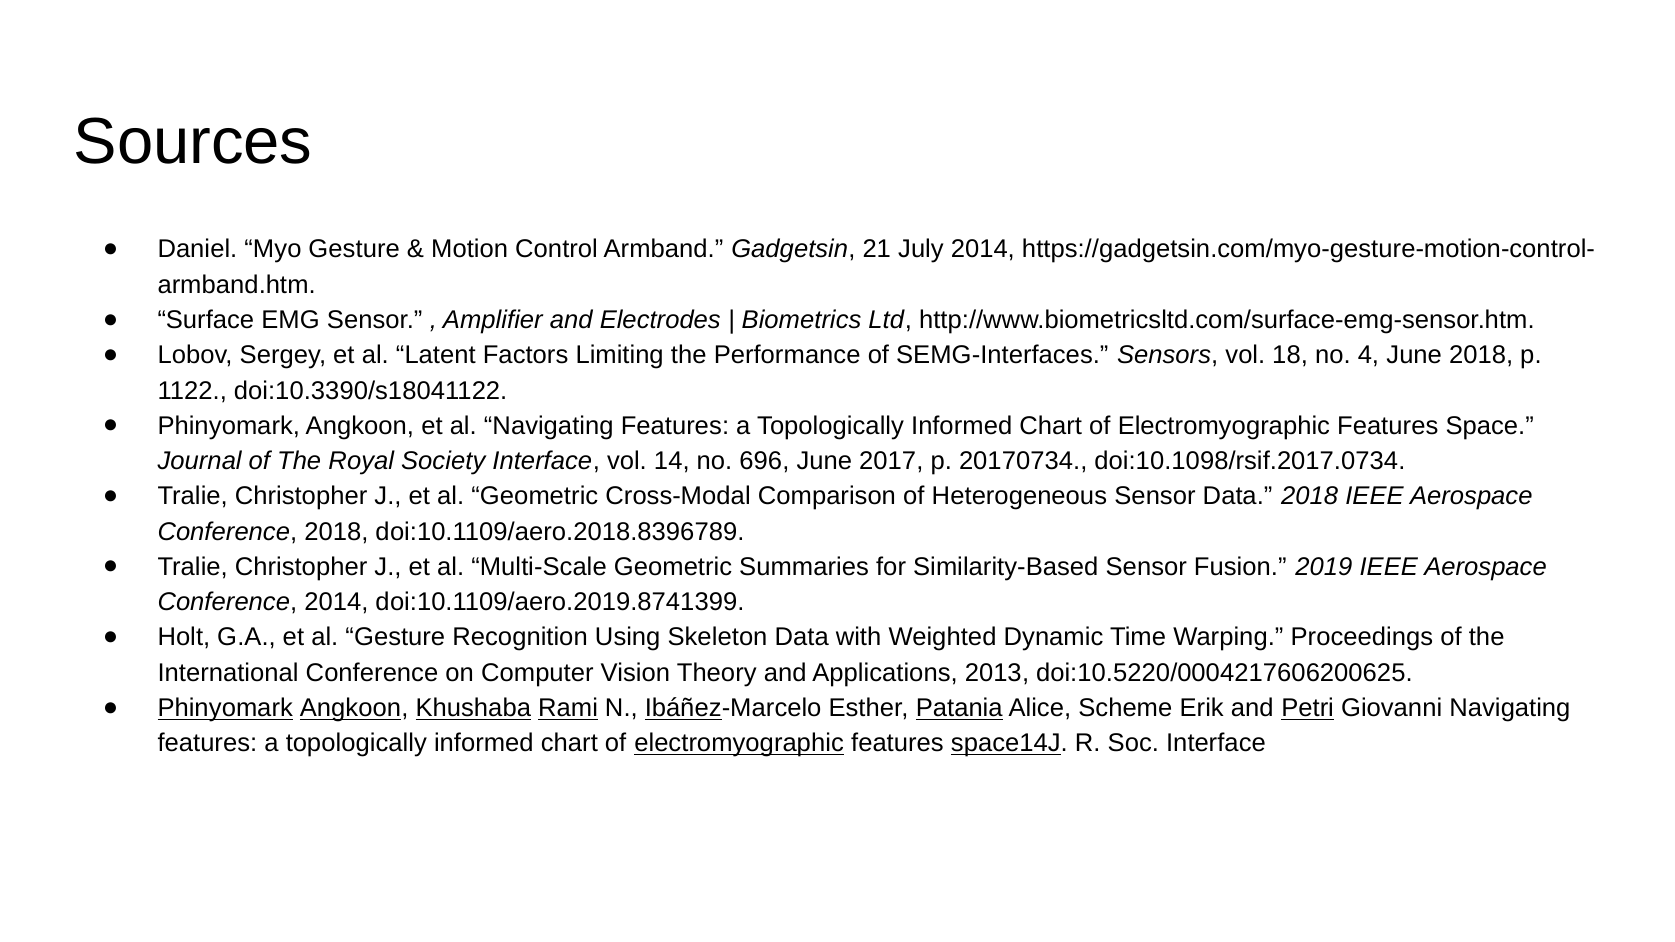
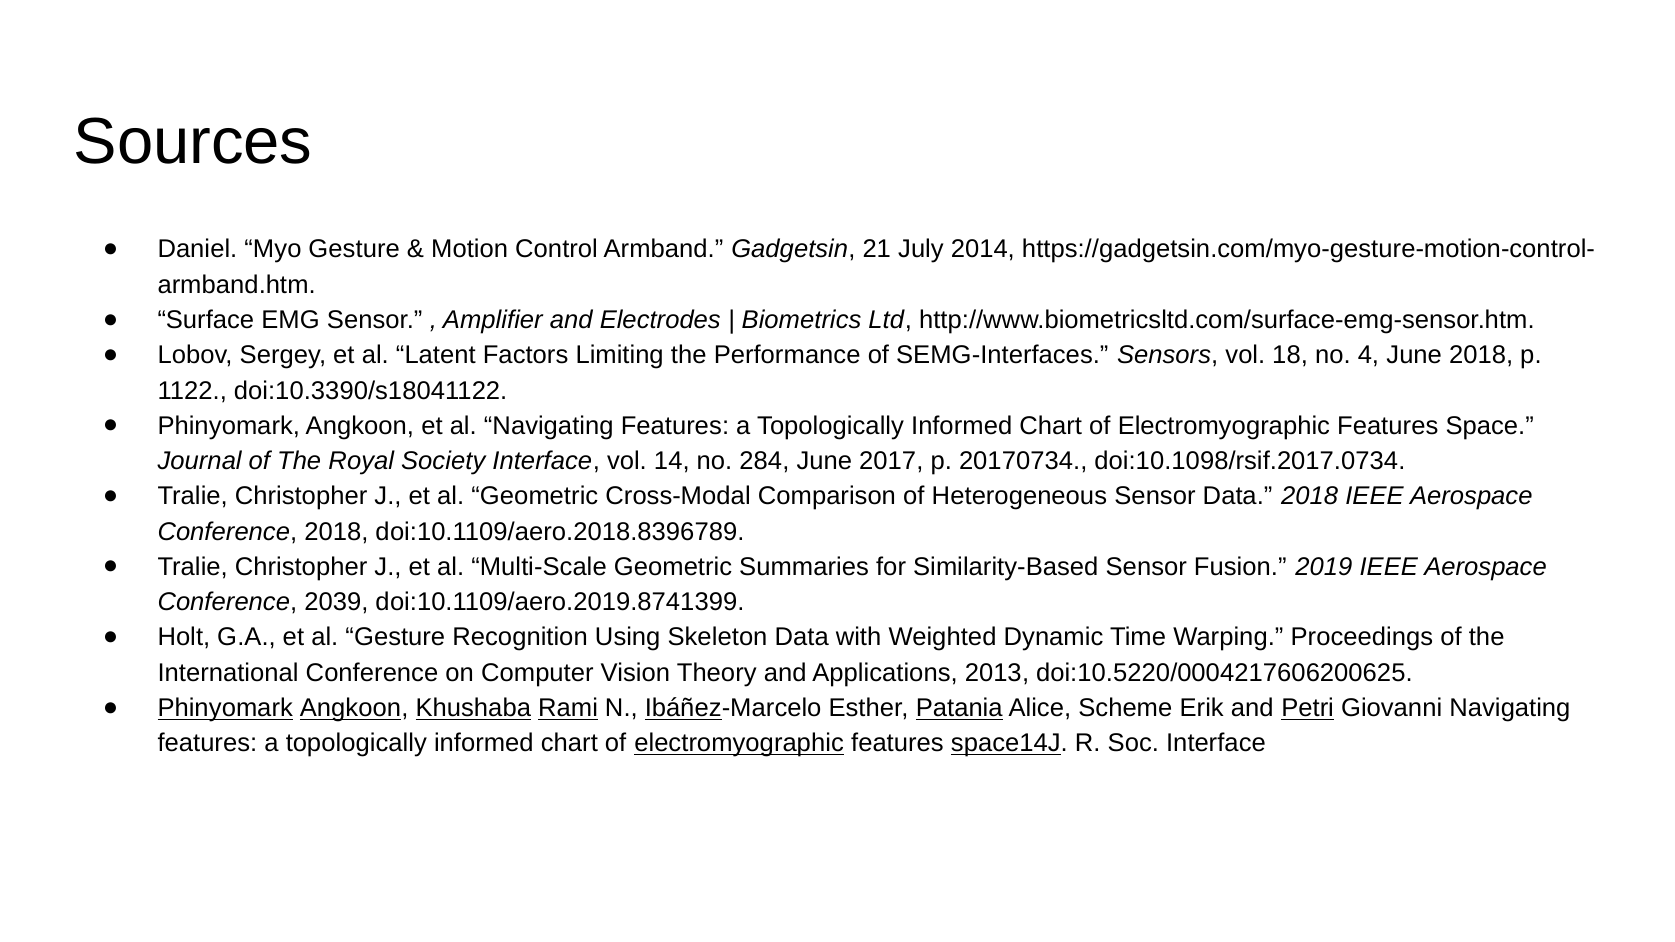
696: 696 -> 284 (764, 461)
Conference 2014: 2014 -> 2039 (336, 602)
